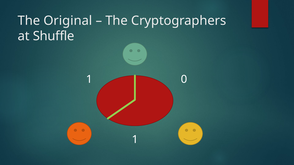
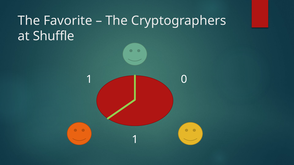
Original: Original -> Favorite (68, 21)
